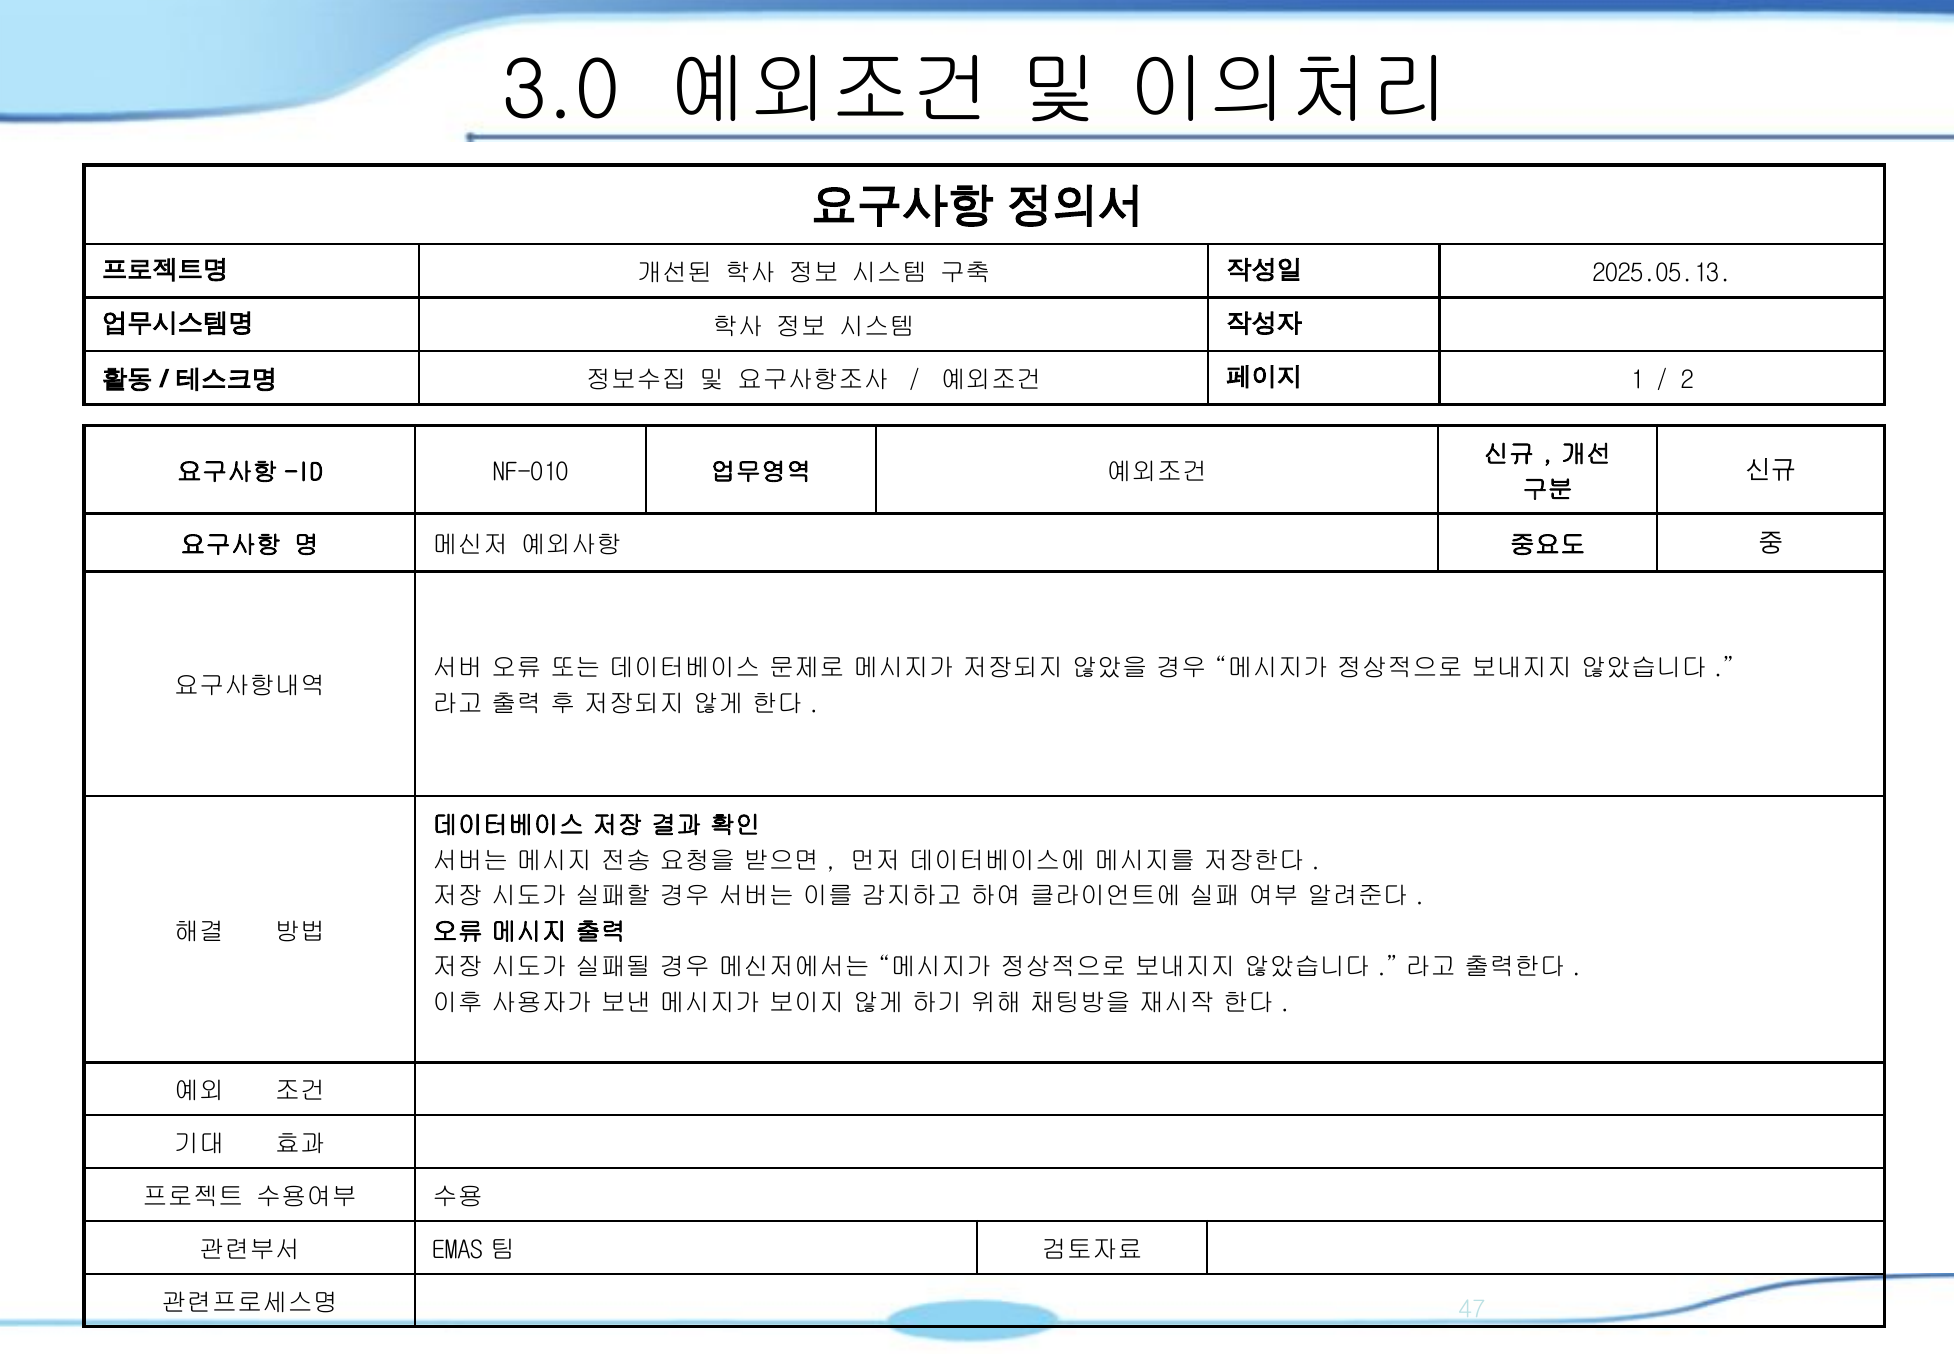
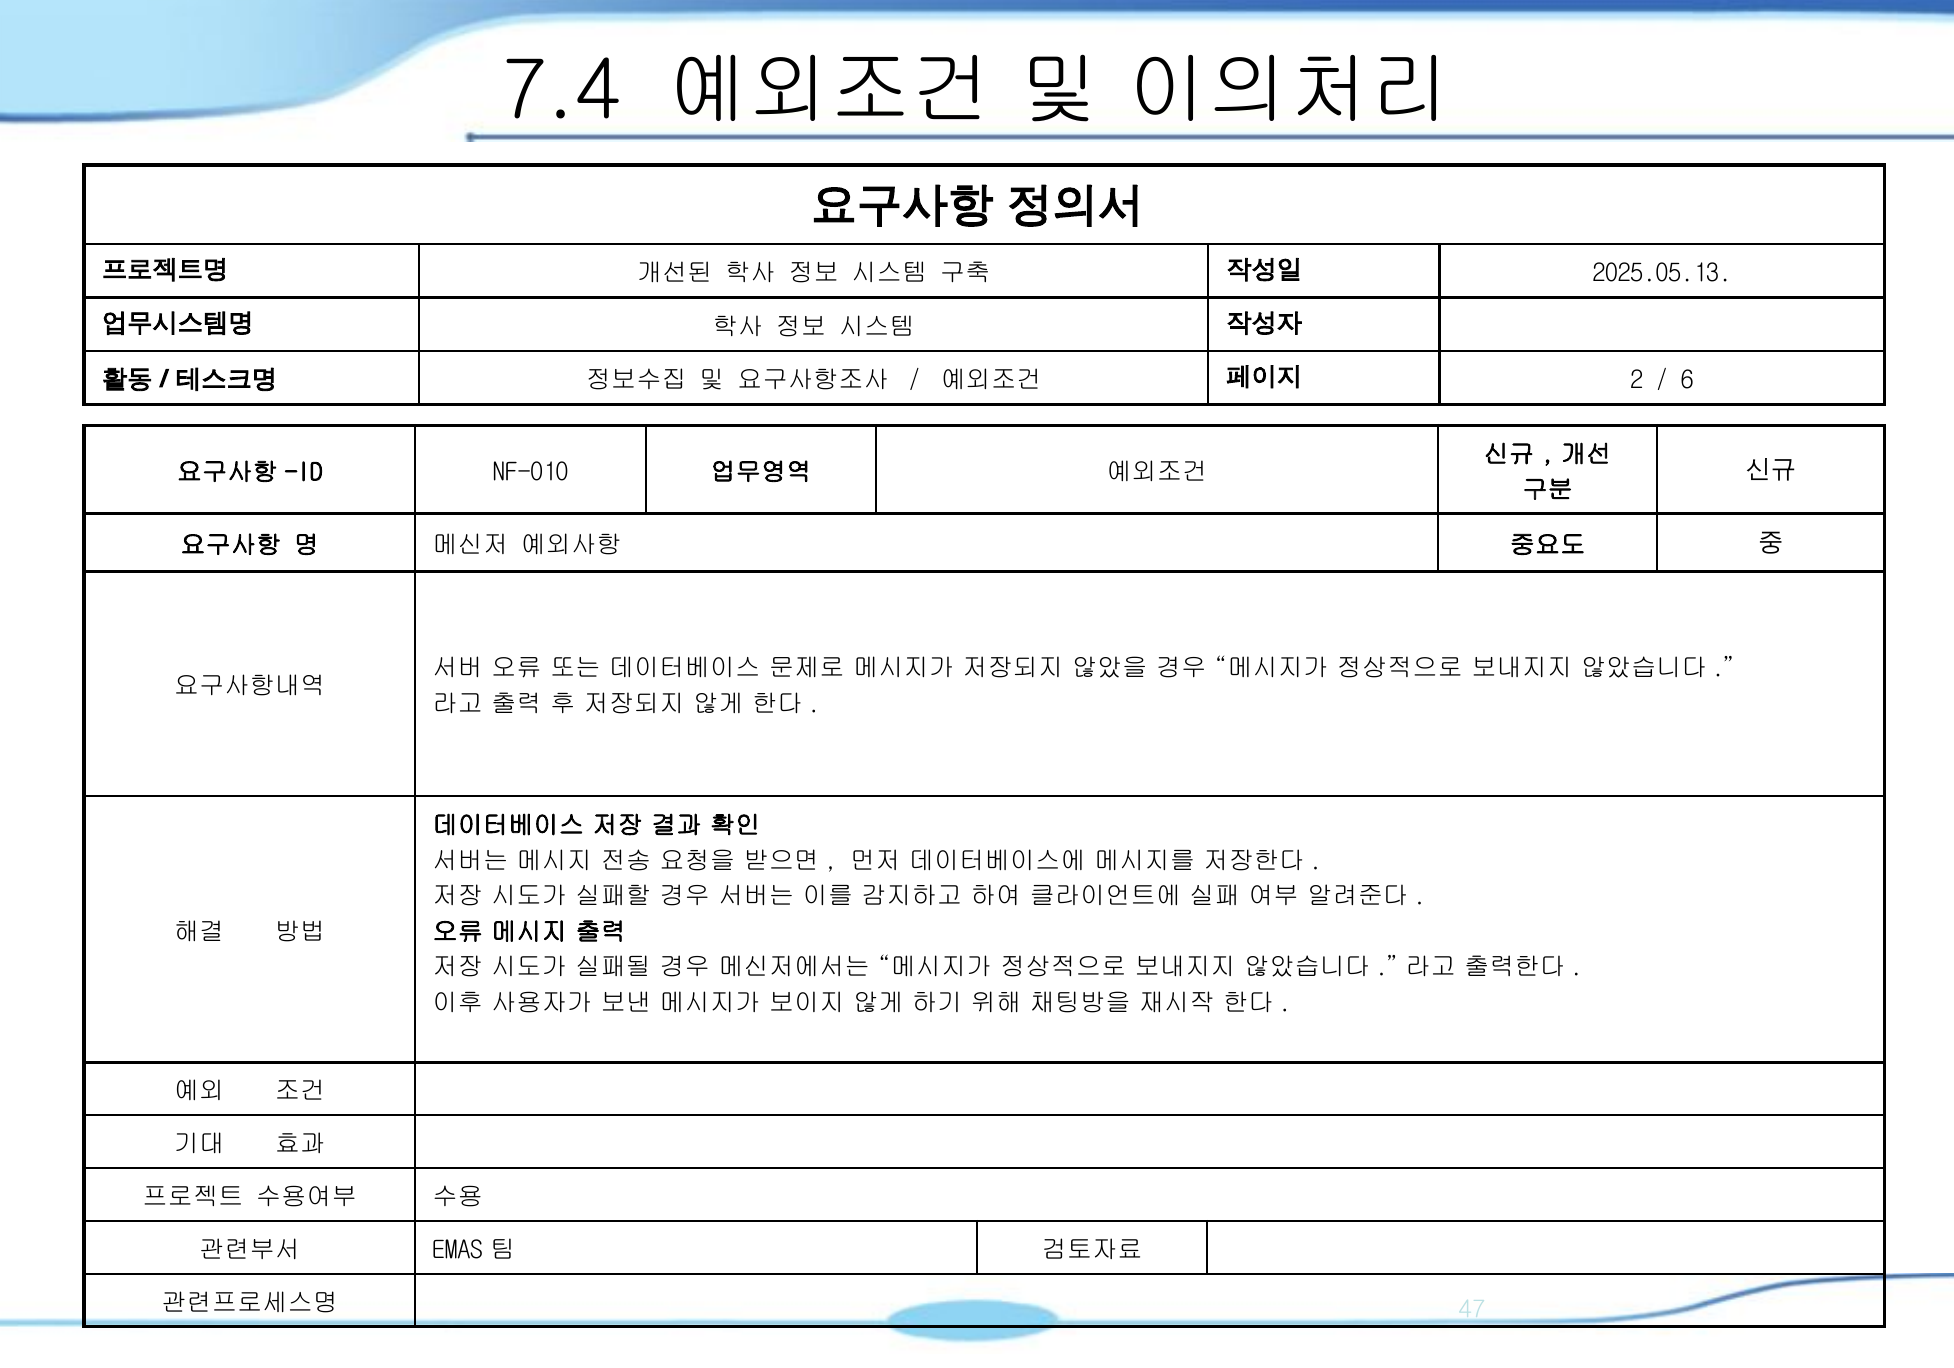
3.0: 3.0 -> 7.4 (561, 90)
1: 1 -> 2 (1637, 380)
2: 2 -> 6 (1687, 380)
